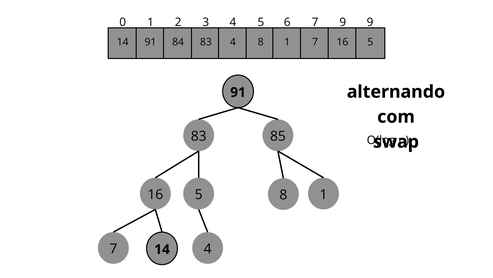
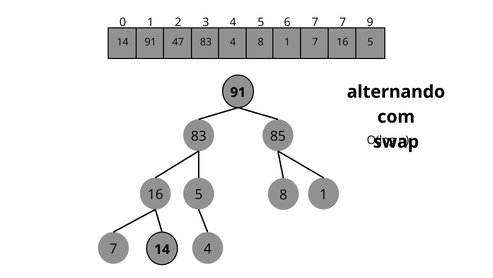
7 9: 9 -> 7 (343, 22)
84: 84 -> 47 (178, 42)
